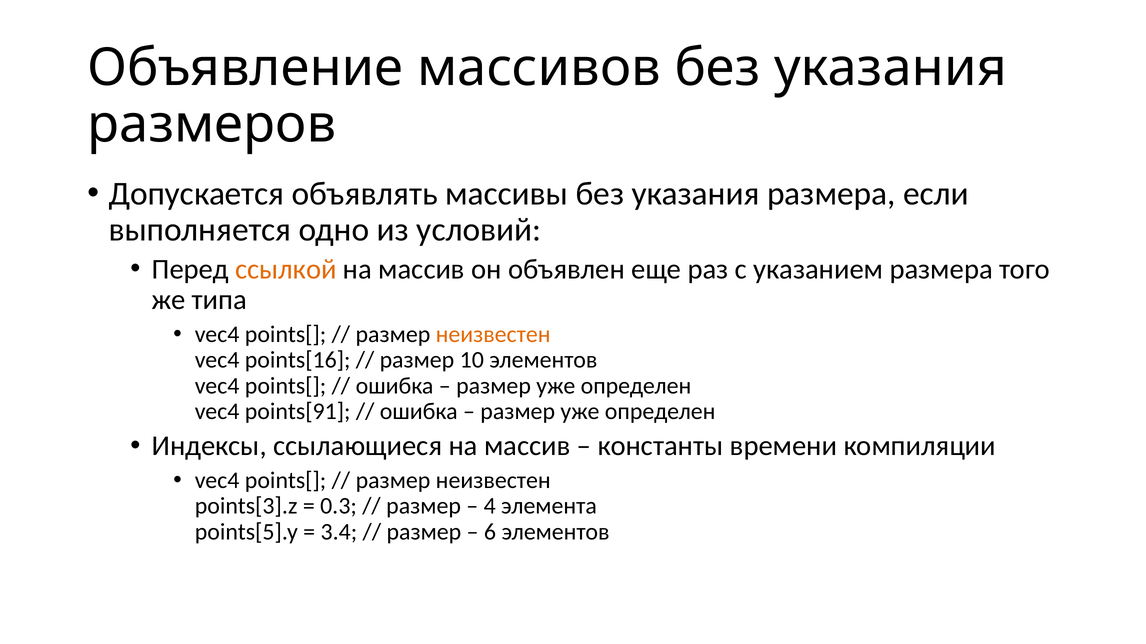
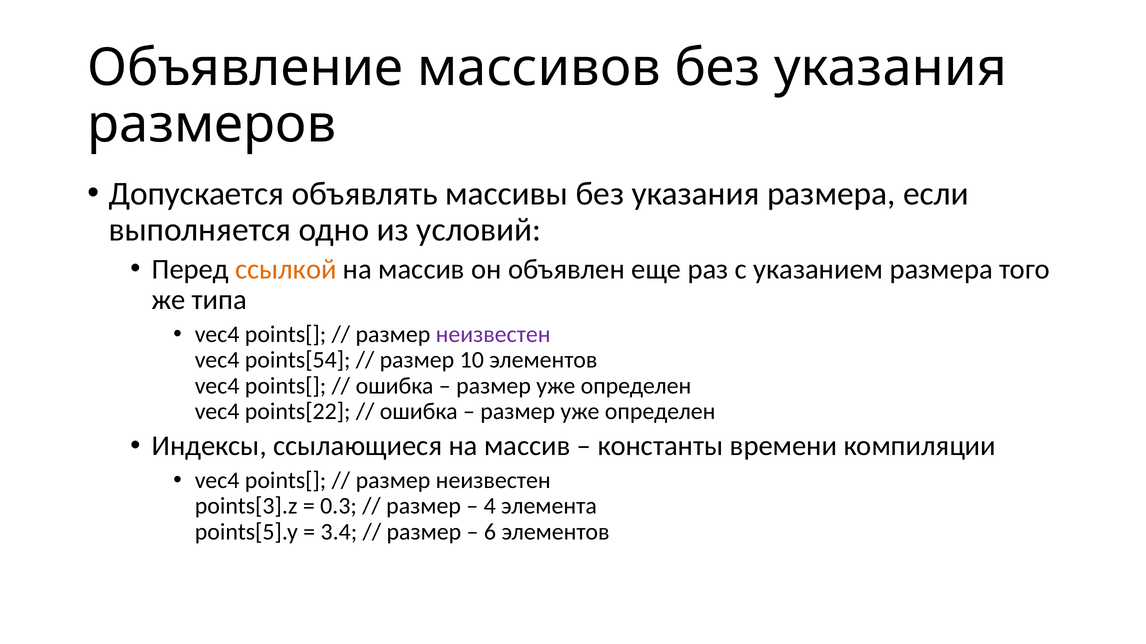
неизвестен colour: orange -> purple (493, 335)
points[16: points[16 -> points[54 (298, 360)
points[91: points[91 -> points[22 (298, 412)
